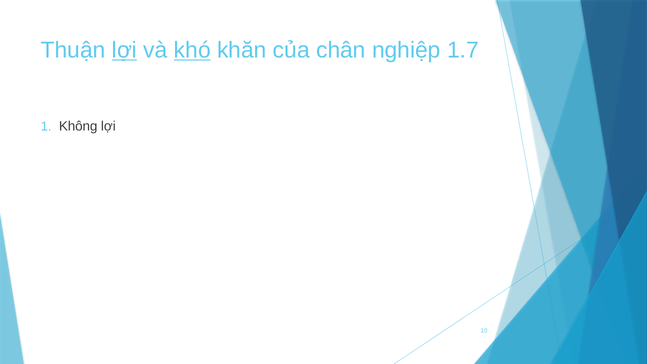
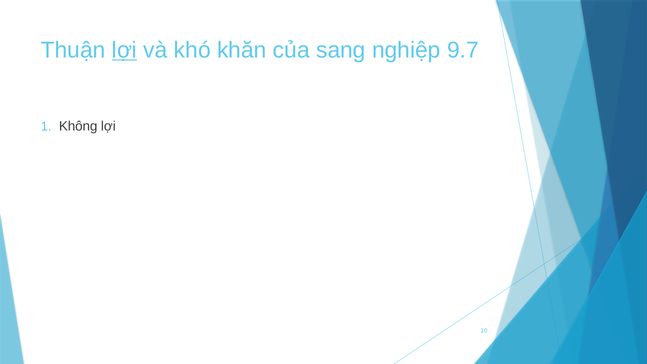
khó underline: present -> none (192, 50)
chân: chân -> sang (341, 50)
1.7: 1.7 -> 9.7 (463, 50)
